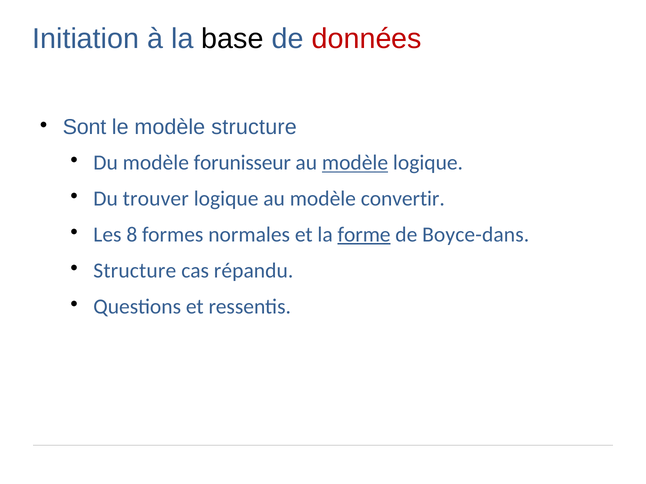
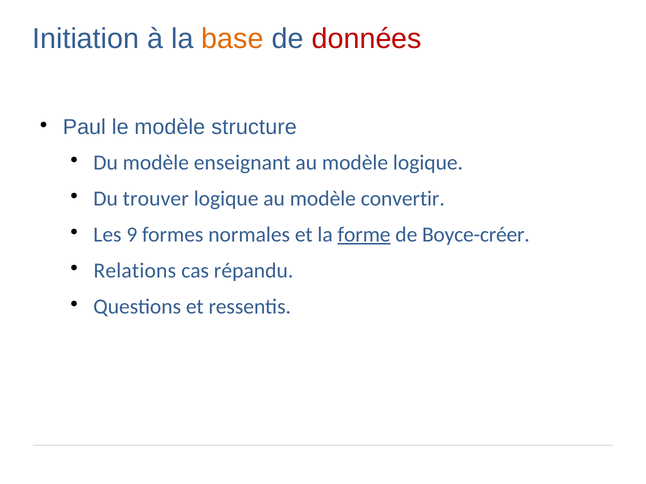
base colour: black -> orange (233, 39)
Sont: Sont -> Paul (84, 127)
forunisseur: forunisseur -> enseignant (242, 163)
modèle underline: present -> none (355, 163)
8: 8 -> 9 (132, 235)
Boyce-dans: Boyce-dans -> Boyce-créer (476, 235)
Structure: Structure -> Relations (135, 271)
